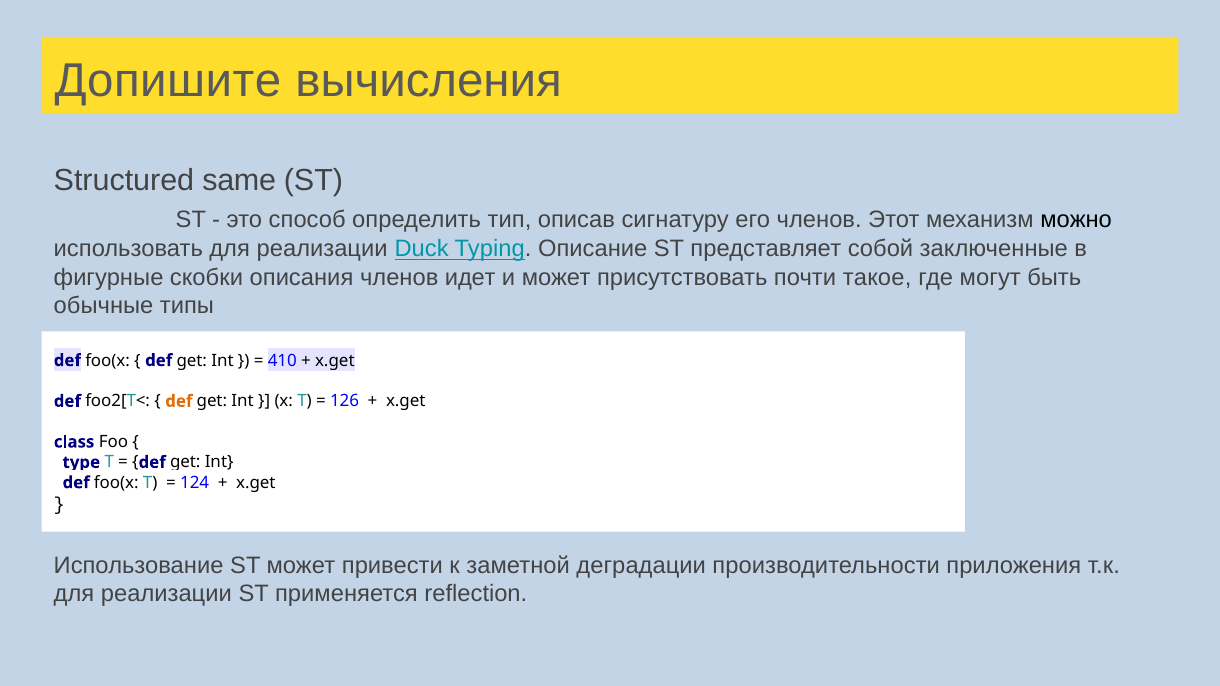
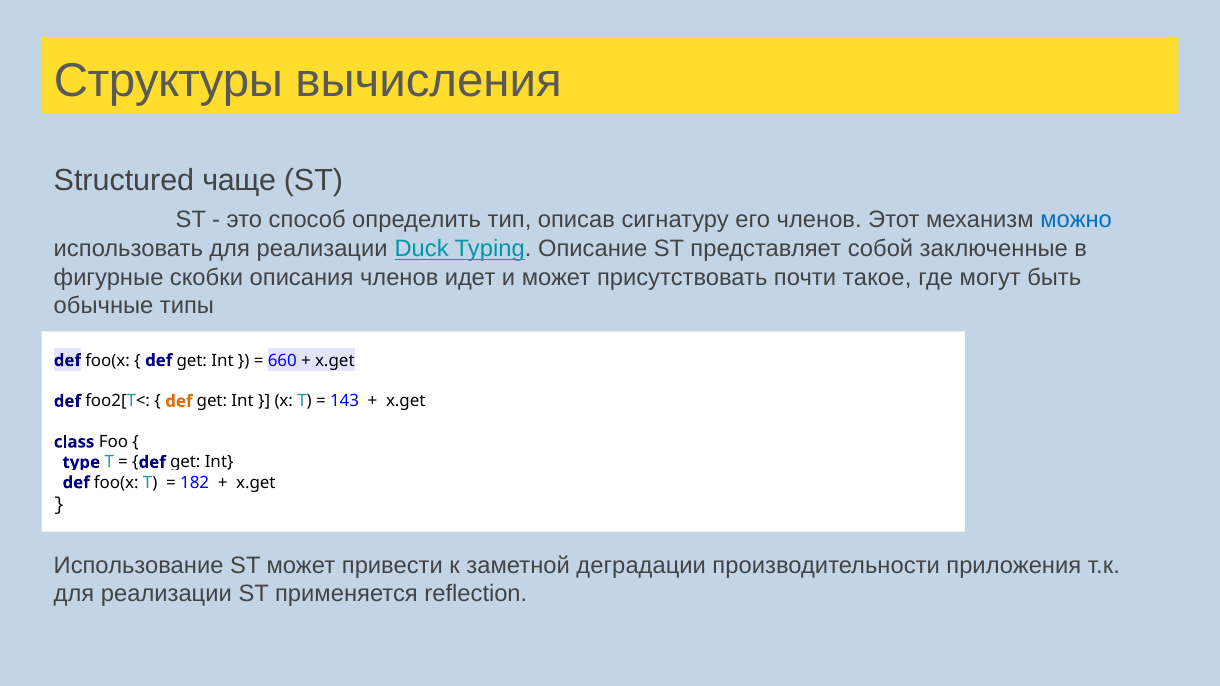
Допишите: Допишите -> Структуры (168, 81)
same: same -> чаще (239, 180)
можно colour: black -> blue (1076, 219)
410: 410 -> 660 (282, 361)
126: 126 -> 143 (345, 401)
124: 124 -> 182 (195, 483)
